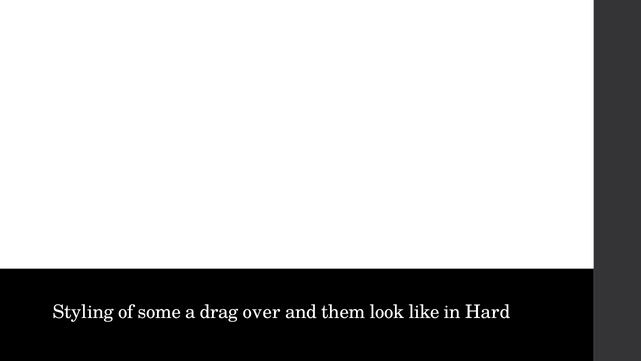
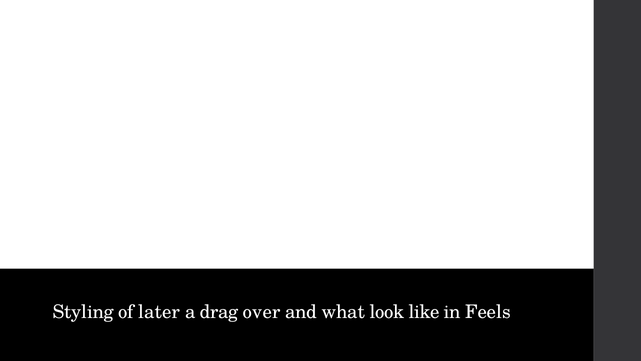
some: some -> later (159, 312)
them: them -> what (343, 312)
Hard: Hard -> Feels (488, 312)
